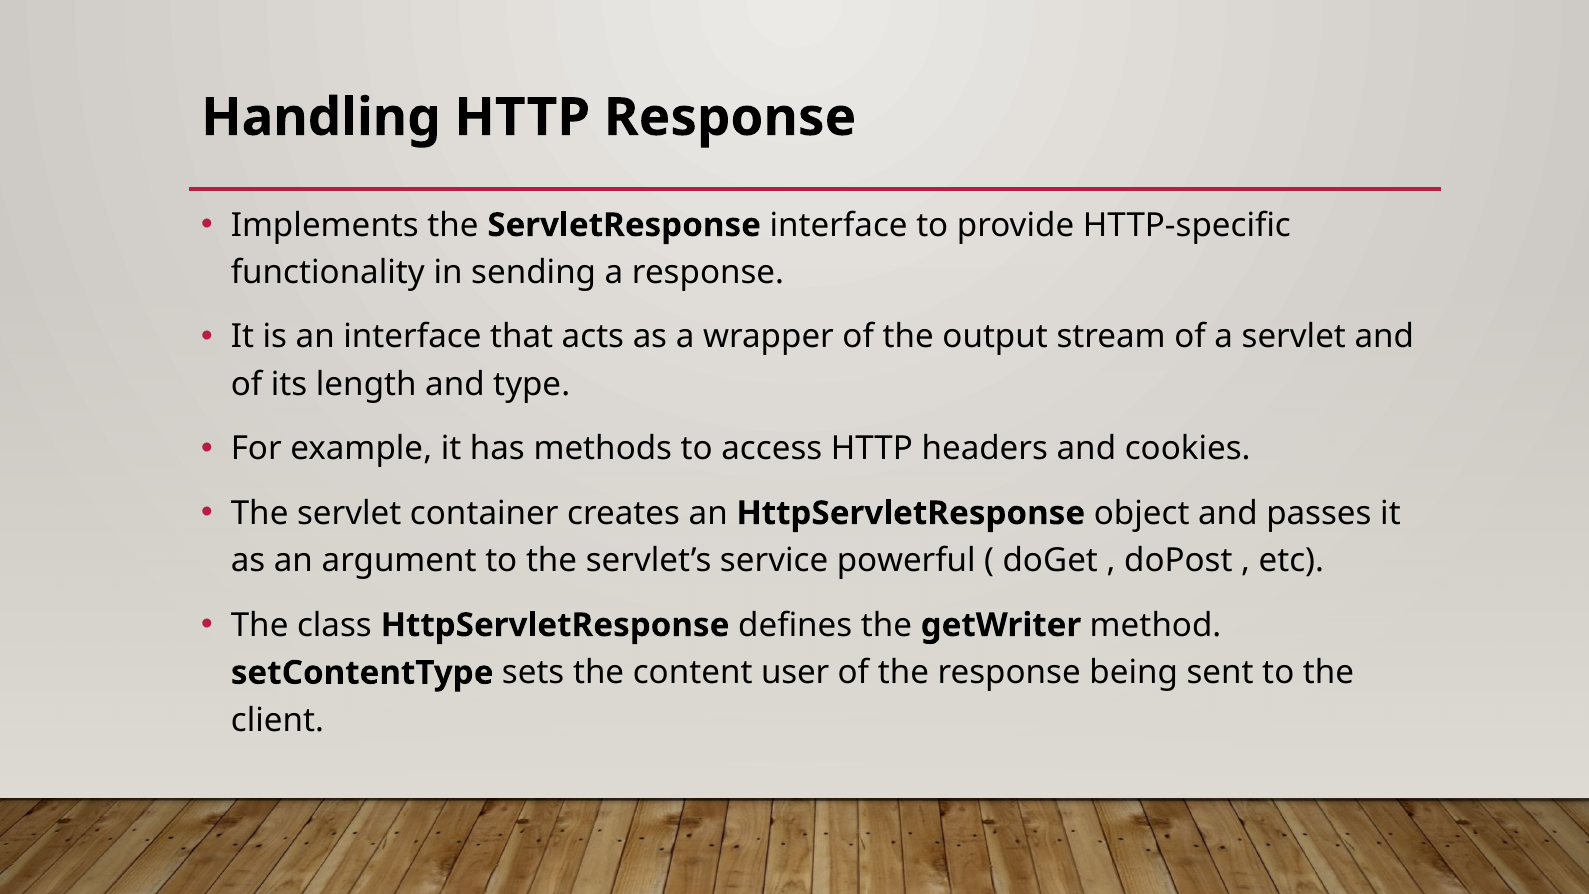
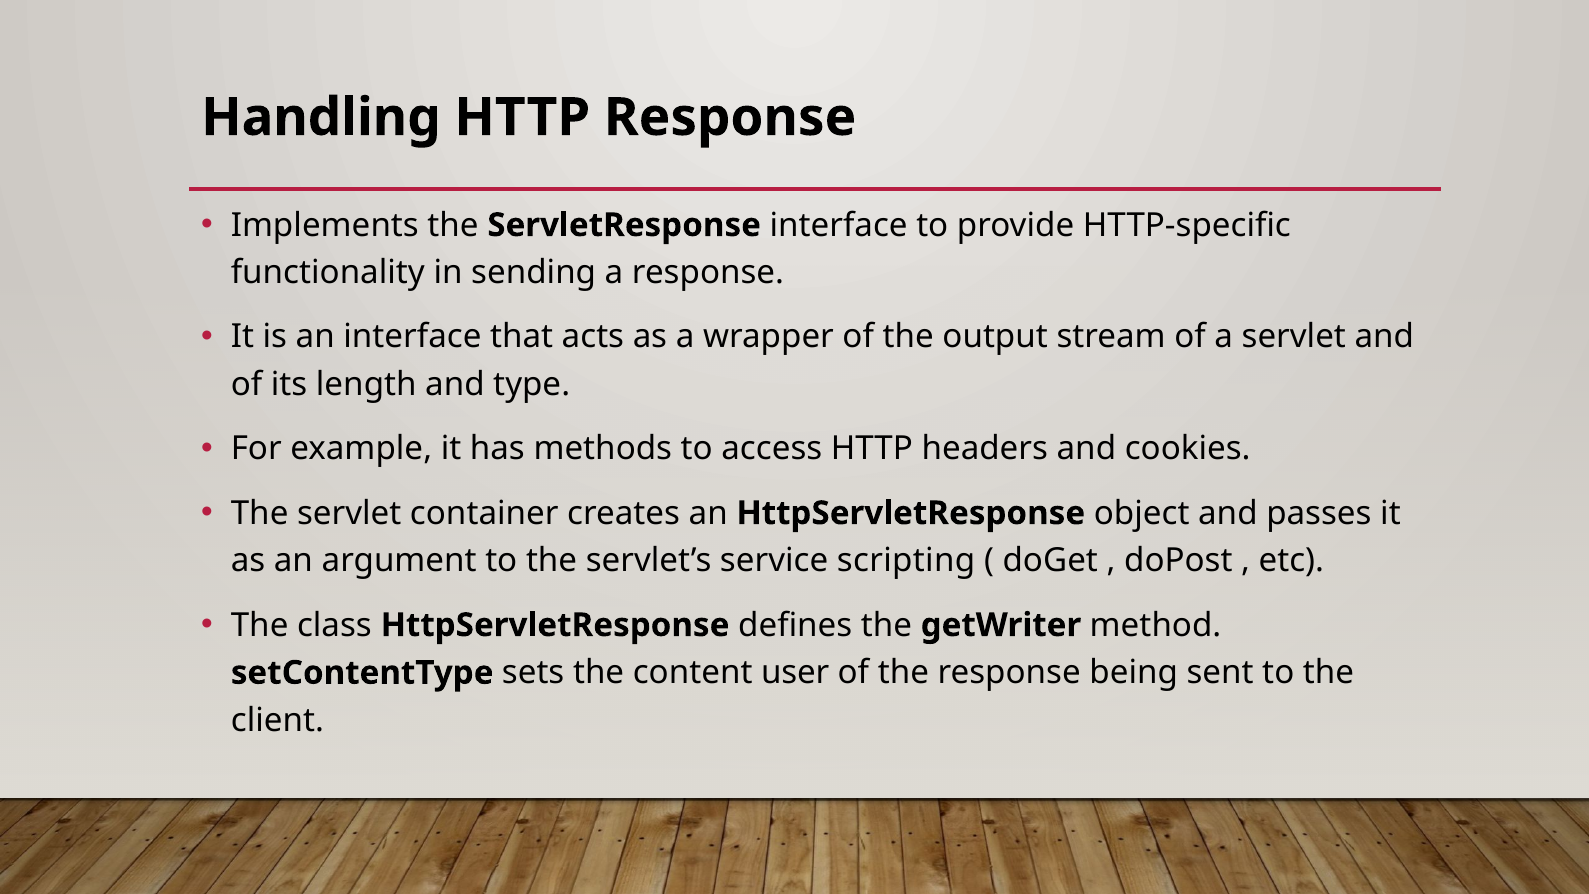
powerful: powerful -> scripting (906, 561)
